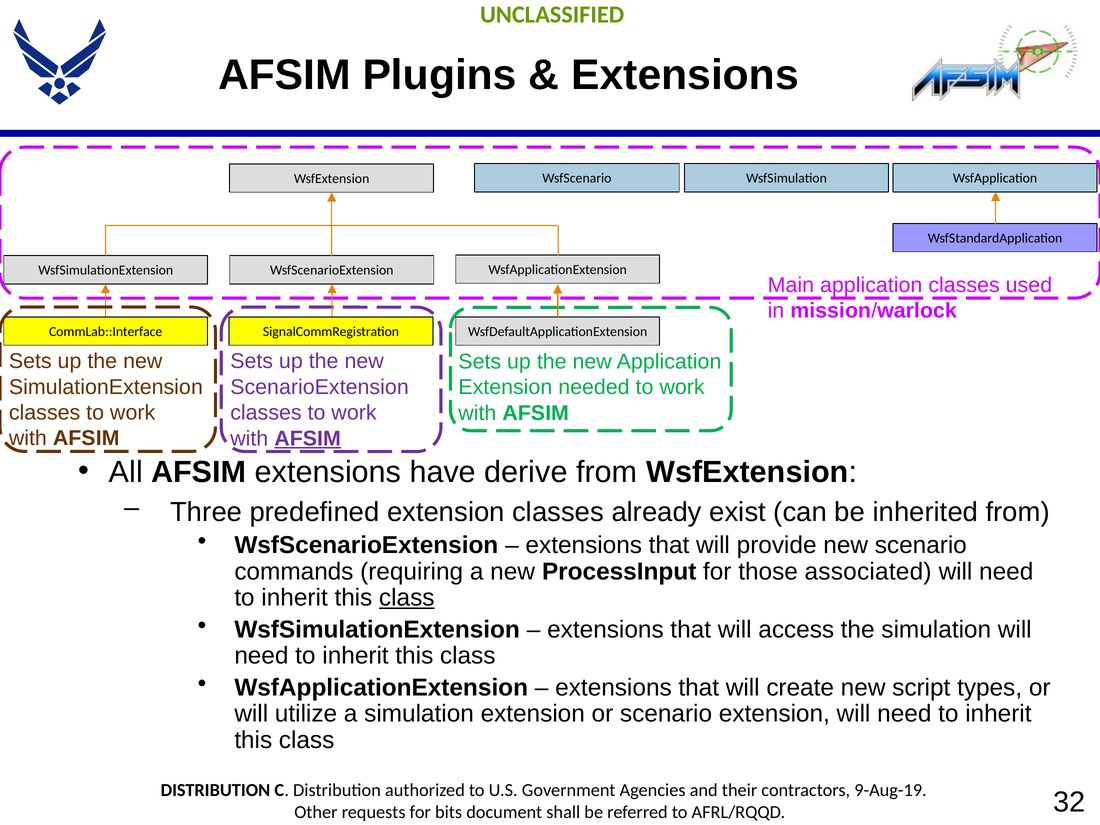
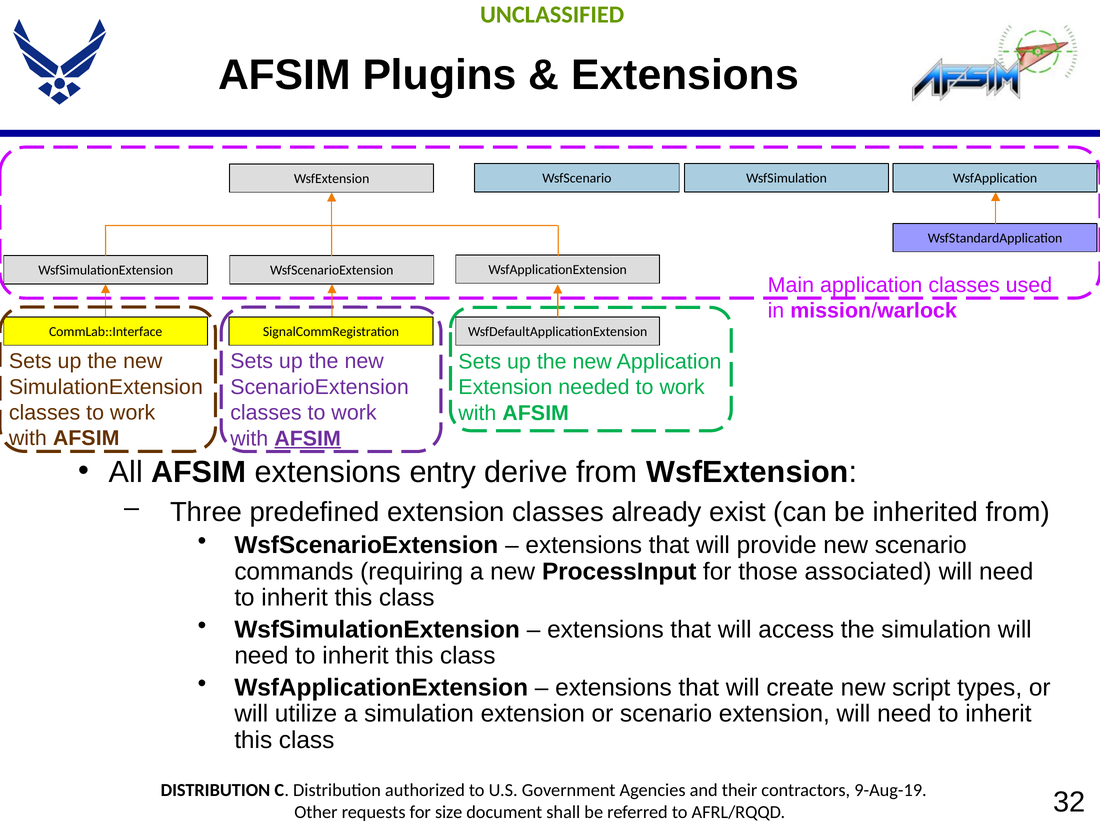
have: have -> entry (443, 472)
class underline: present -> none (407, 598)
bits: bits -> size (449, 812)
